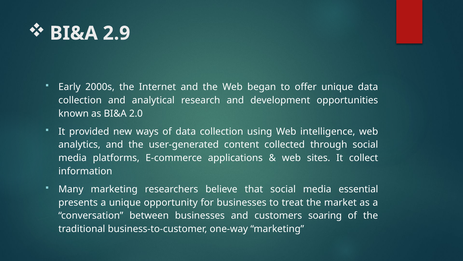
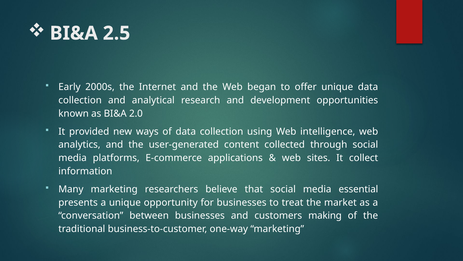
2.9: 2.9 -> 2.5 (117, 33)
soaring: soaring -> making (325, 215)
